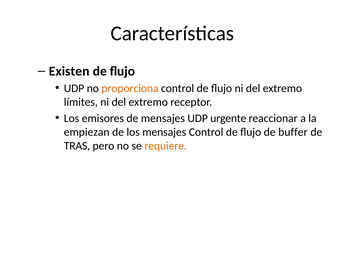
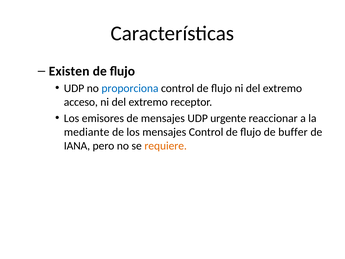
proporciona colour: orange -> blue (130, 88)
límites: límites -> acceso (81, 102)
empiezan: empiezan -> mediante (87, 132)
TRAS: TRAS -> IANA (77, 146)
